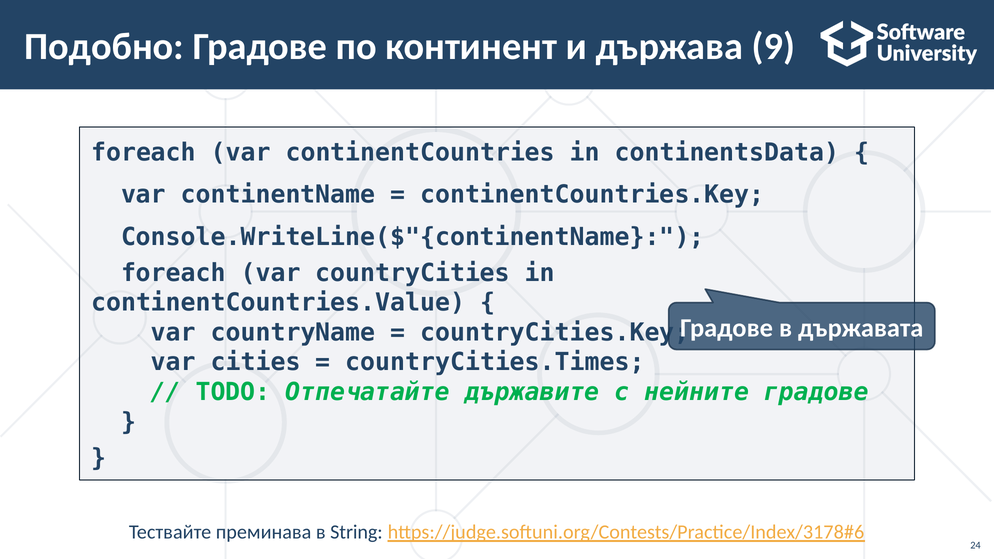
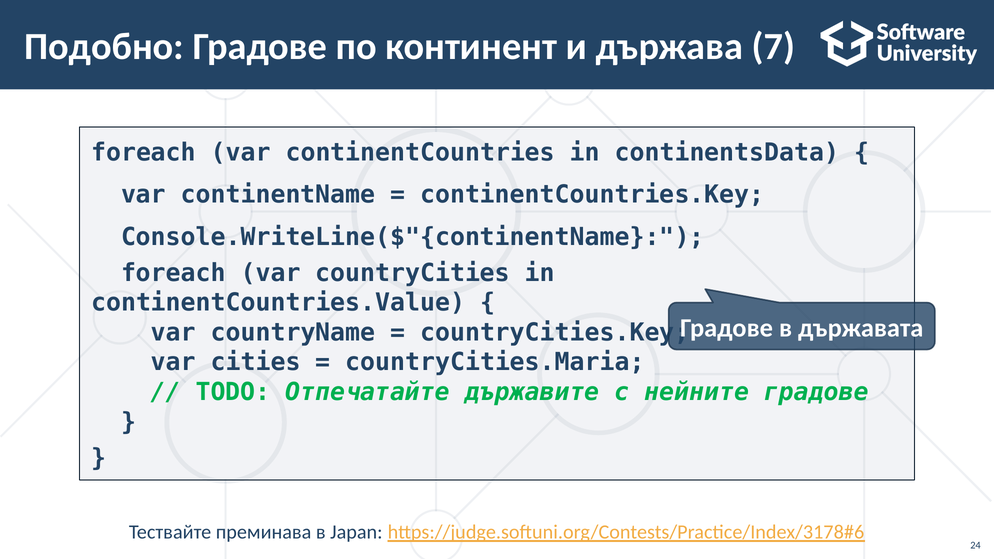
9: 9 -> 7 (773, 47)
countryCities.Times: countryCities.Times -> countryCities.Maria (495, 362)
String: String -> Japan (356, 532)
